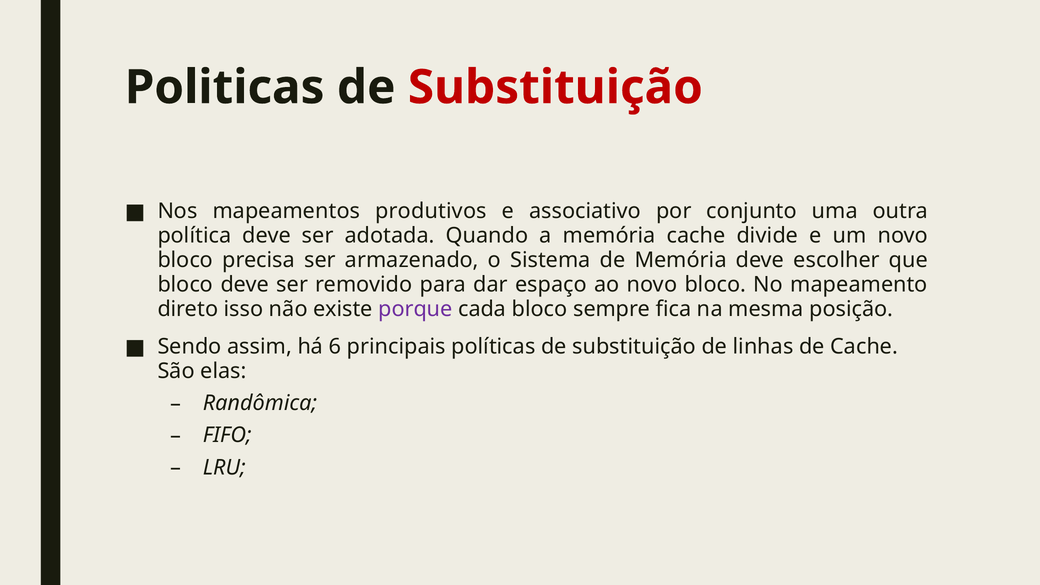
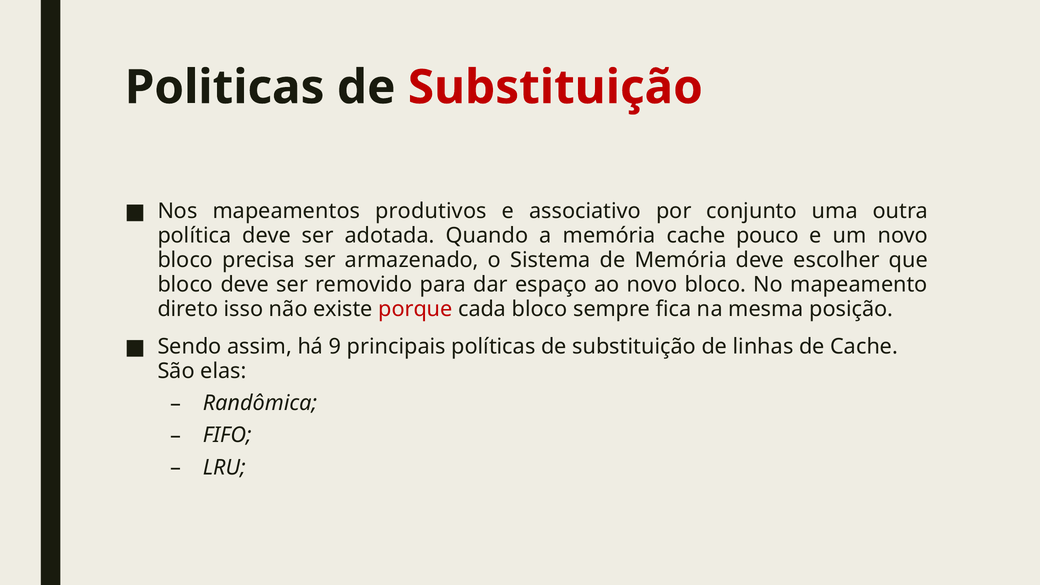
divide: divide -> pouco (768, 236)
porque colour: purple -> red (415, 309)
6: 6 -> 9 (335, 347)
